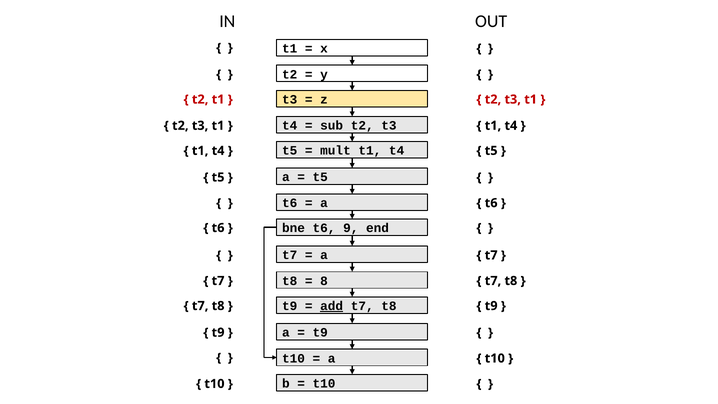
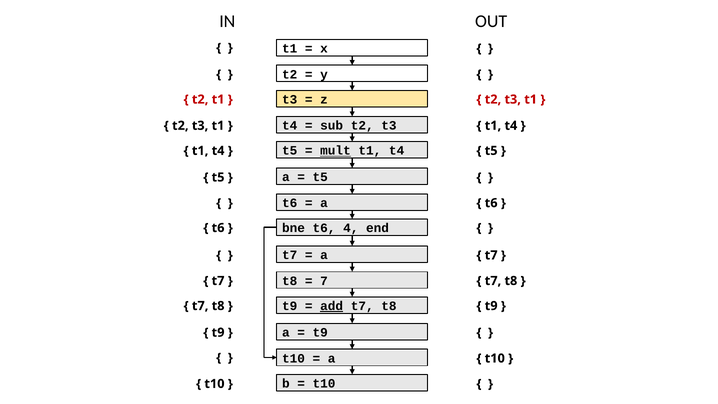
mult underline: none -> present (335, 151)
9: 9 -> 4 (351, 228)
8: 8 -> 7 (324, 281)
